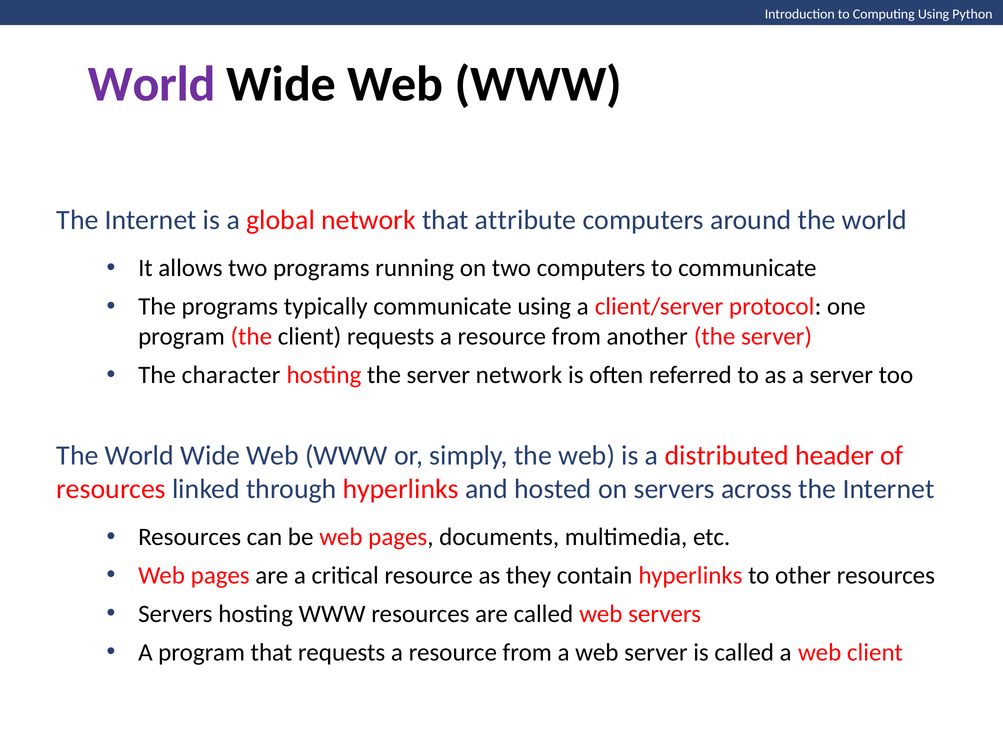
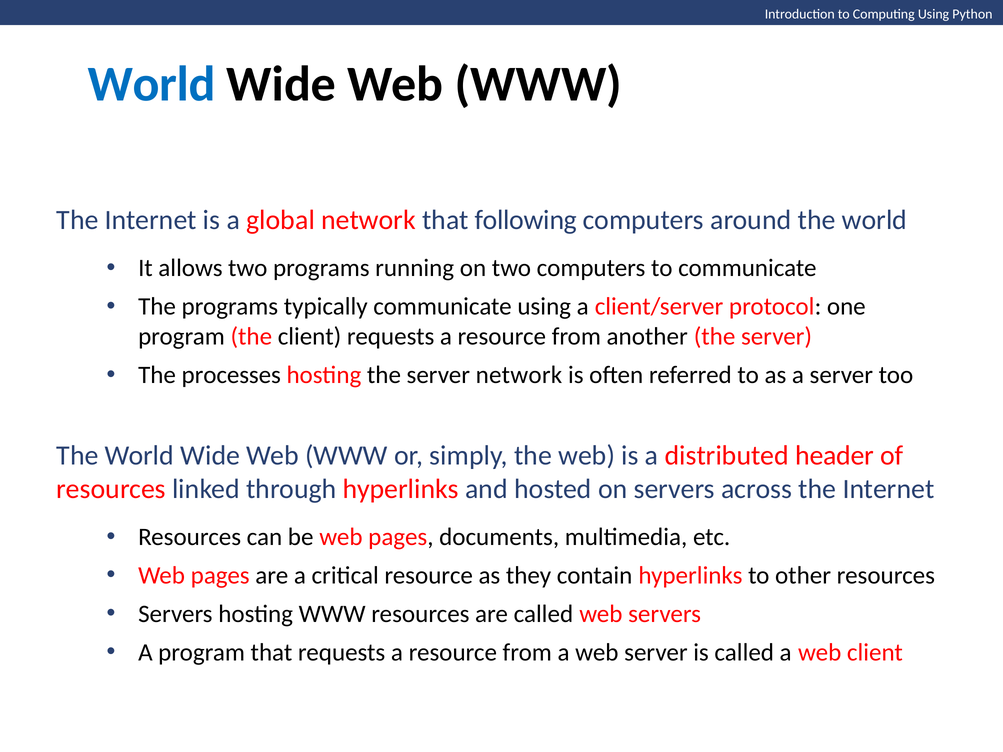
World colour: purple -> blue (152, 84)
attribute: attribute -> following (526, 220)
character: character -> processes (231, 375)
